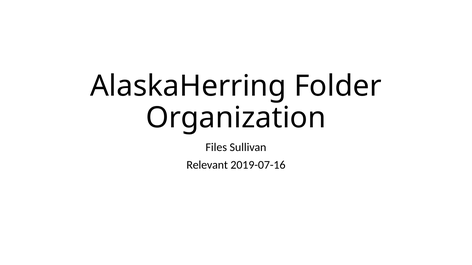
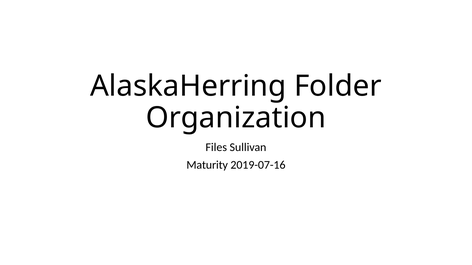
Relevant: Relevant -> Maturity (207, 165)
